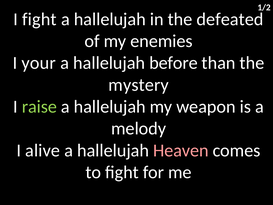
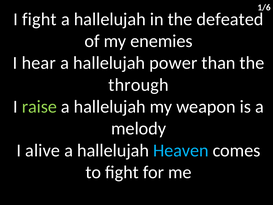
1/2: 1/2 -> 1/6 (264, 7)
your: your -> hear (39, 63)
before: before -> power (173, 63)
mystery: mystery -> through (139, 85)
Heaven colour: pink -> light blue (181, 150)
